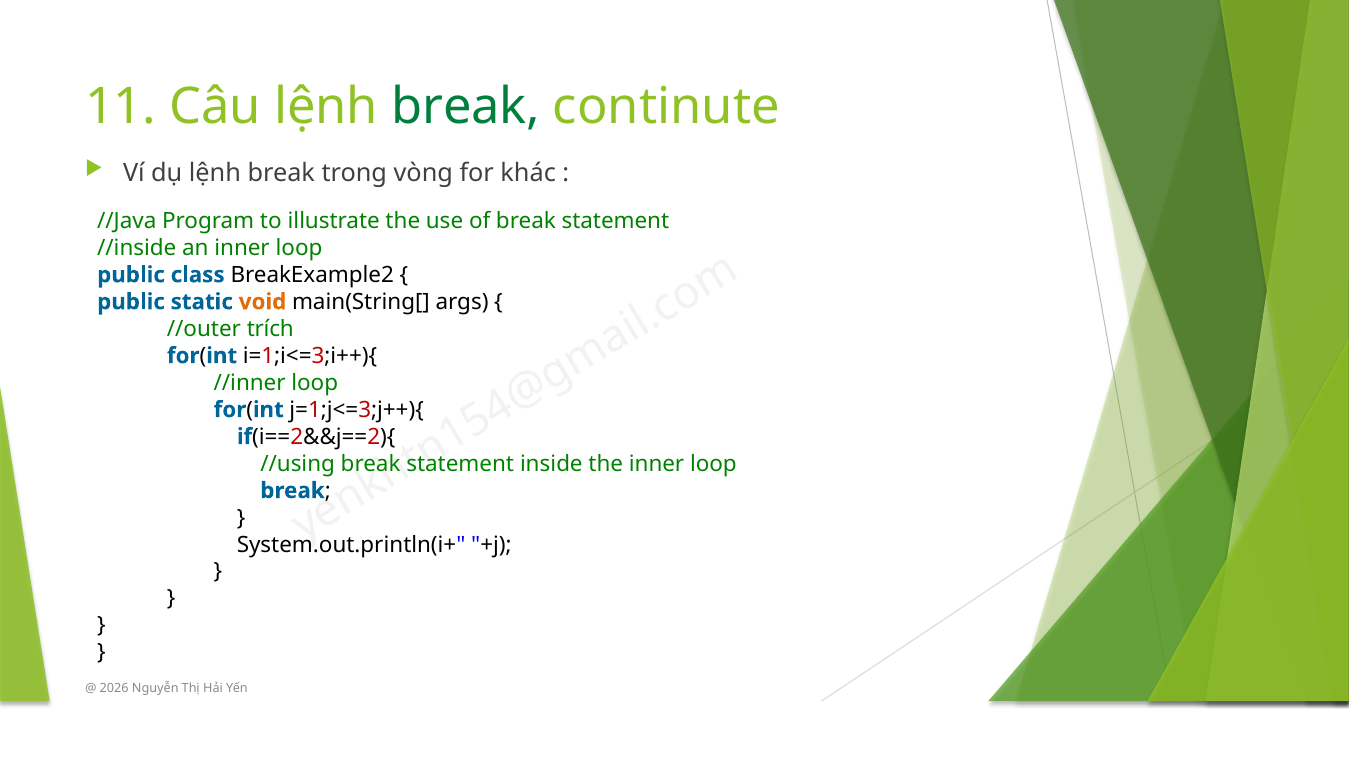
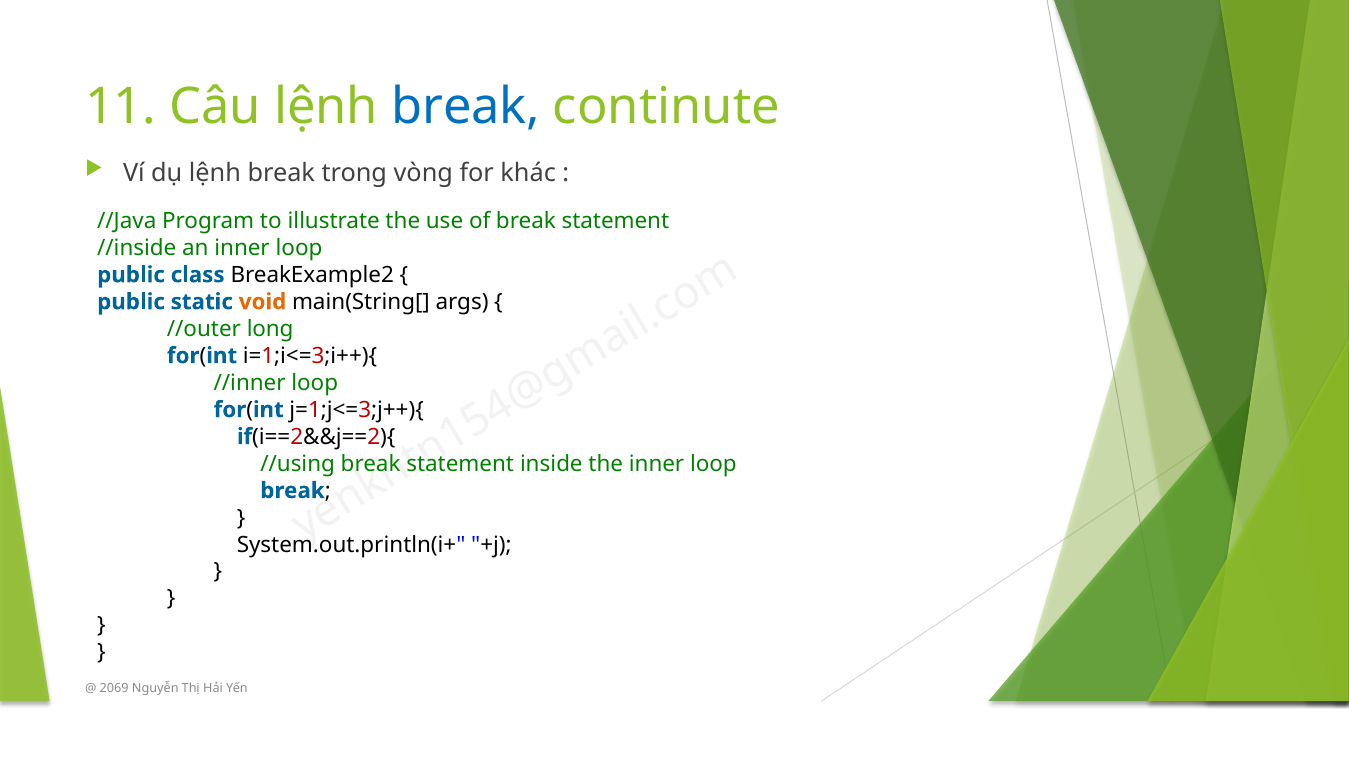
break colour: green -> blue (466, 106)
trích: trích -> long (270, 329)
2026: 2026 -> 2069 (114, 689)
